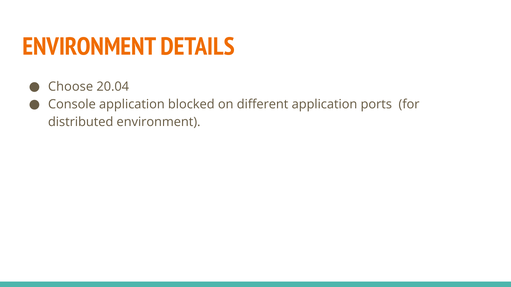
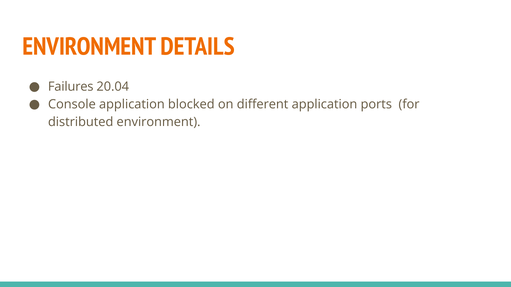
Choose: Choose -> Failures (71, 87)
